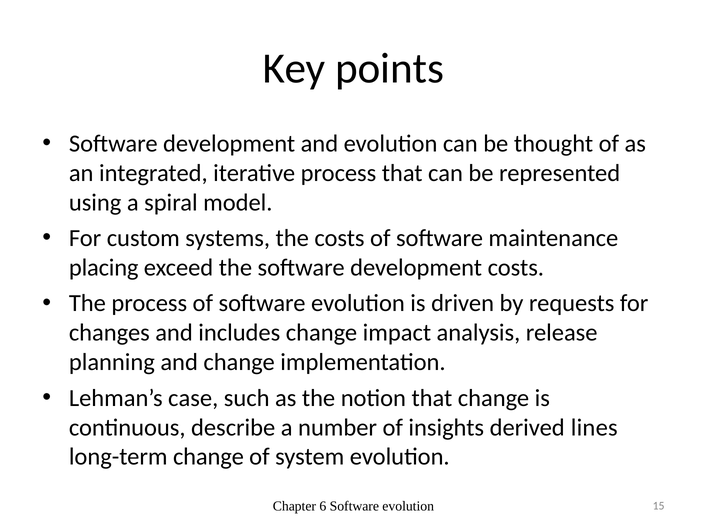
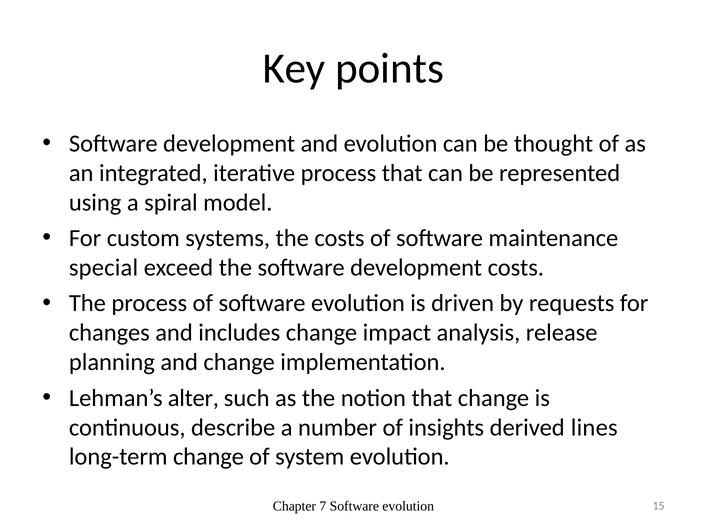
placing: placing -> special (104, 268)
case: case -> alter (193, 398)
6: 6 -> 7 (323, 507)
